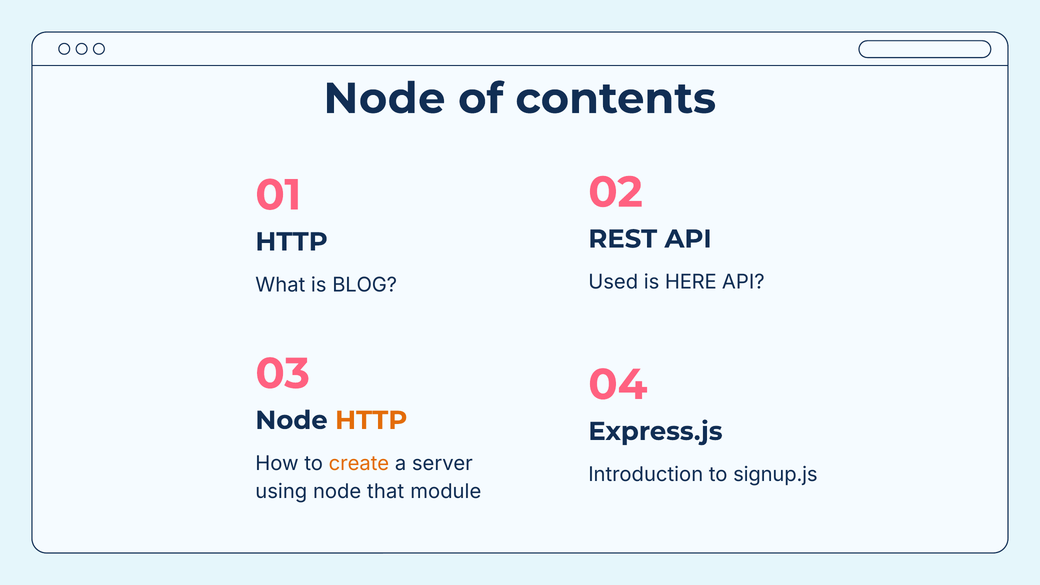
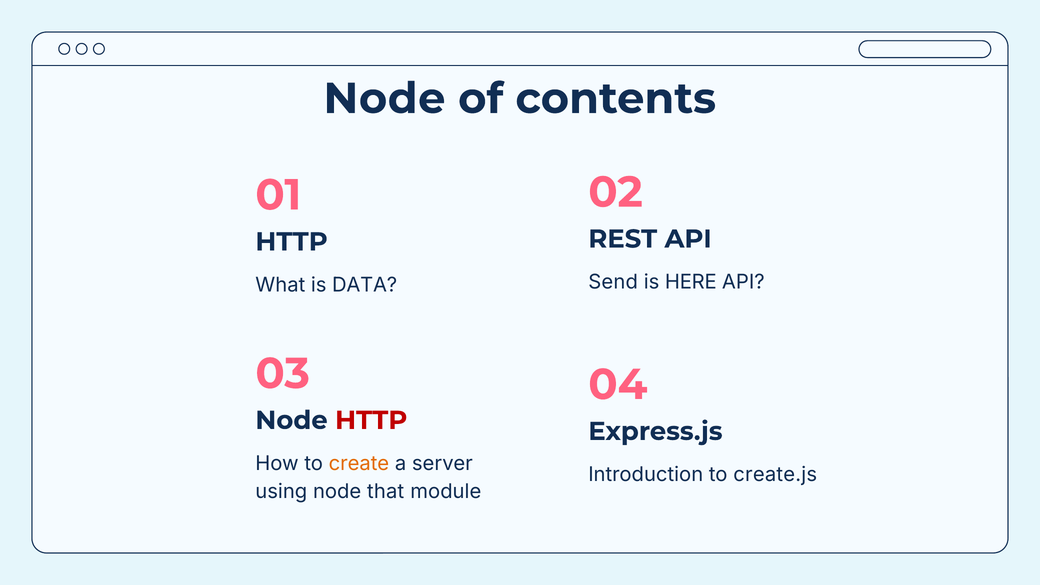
Used: Used -> Send (613, 282)
BLOG: BLOG -> DATA (365, 285)
HTTP colour: orange -> red (371, 420)
signup.js: signup.js -> create.js (775, 475)
